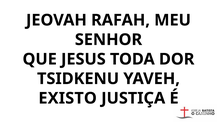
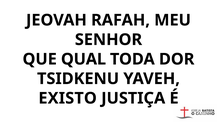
JESUS: JESUS -> QUAL (83, 59)
